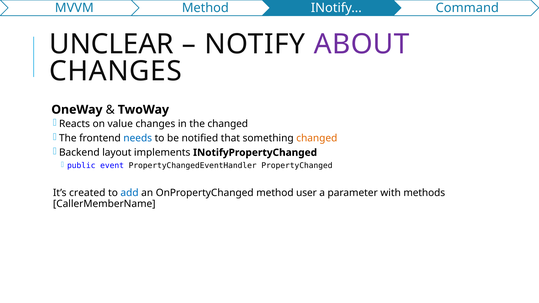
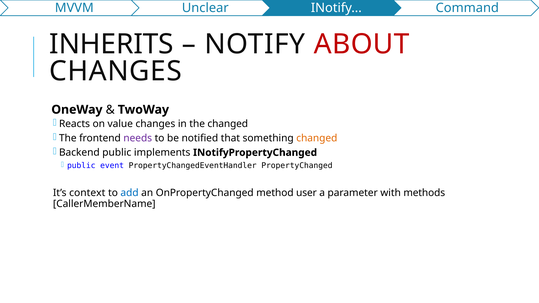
Method: Method -> Unclear (205, 8)
UNCLEAR: UNCLEAR -> INHERITS (111, 44)
ABOUT colour: purple -> red (362, 44)
needs colour: blue -> purple (138, 138)
Backend layout: layout -> public (117, 153)
created: created -> context (87, 193)
